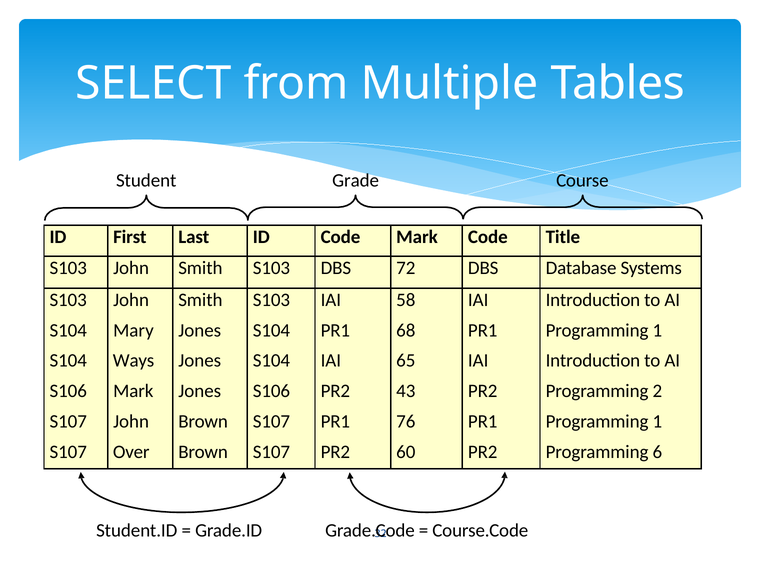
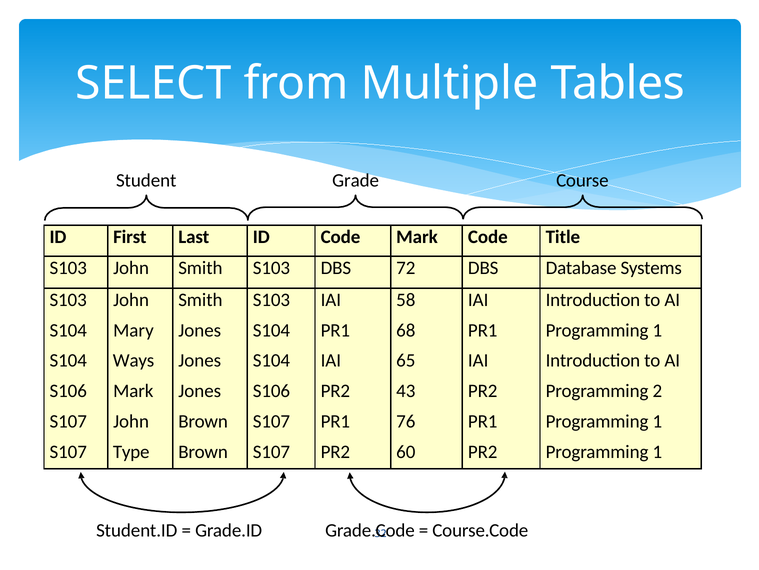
Over: Over -> Type (131, 451)
PR2 Programming 6: 6 -> 1 (657, 451)
